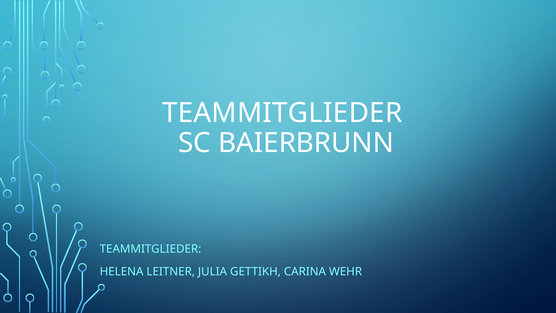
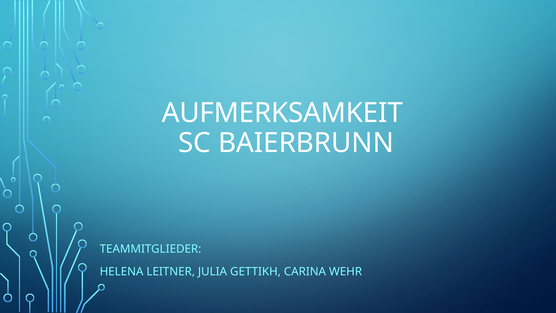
TEAMMITGLIEDER: TEAMMITGLIEDER -> AUFMERKSAMKEIT (282, 113)
